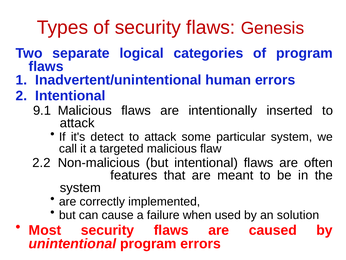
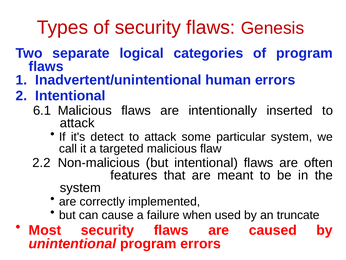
9.1: 9.1 -> 6.1 (42, 110)
solution: solution -> truncate (298, 215)
